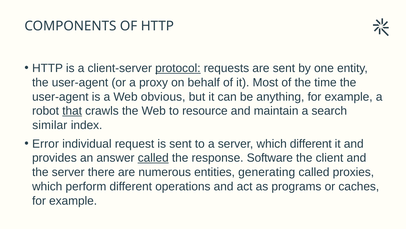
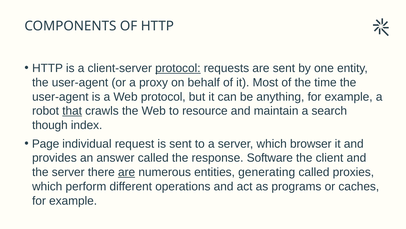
Web obvious: obvious -> protocol (163, 96)
similar: similar -> though (50, 125)
Error: Error -> Page (46, 143)
which different: different -> browser (311, 143)
called underline: present -> none (153, 158)
are underline: none -> present (127, 172)
